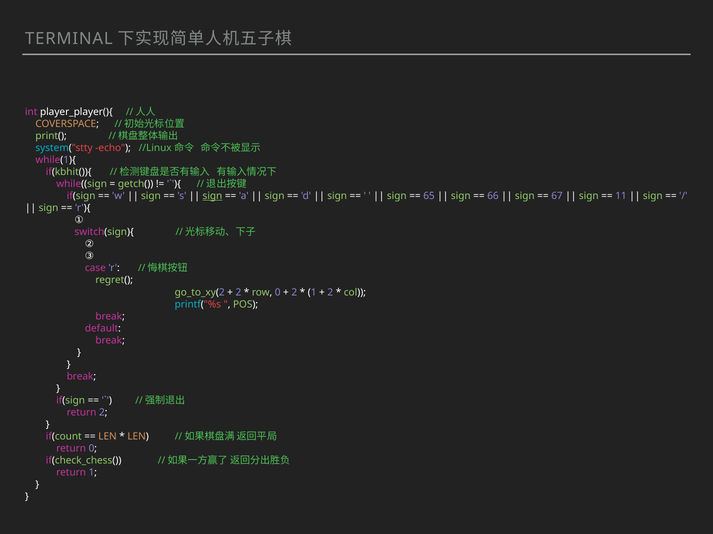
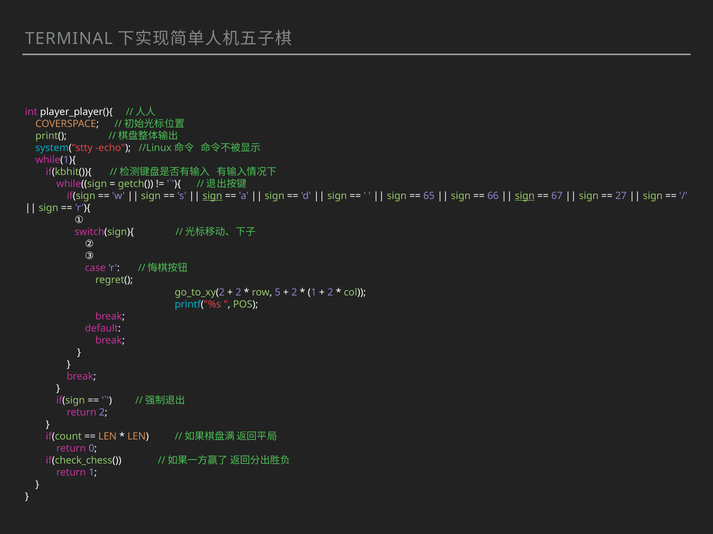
sign underline: none -> present (525, 196)
11: 11 -> 27 (621, 196)
row 0: 0 -> 5 (278, 293)
